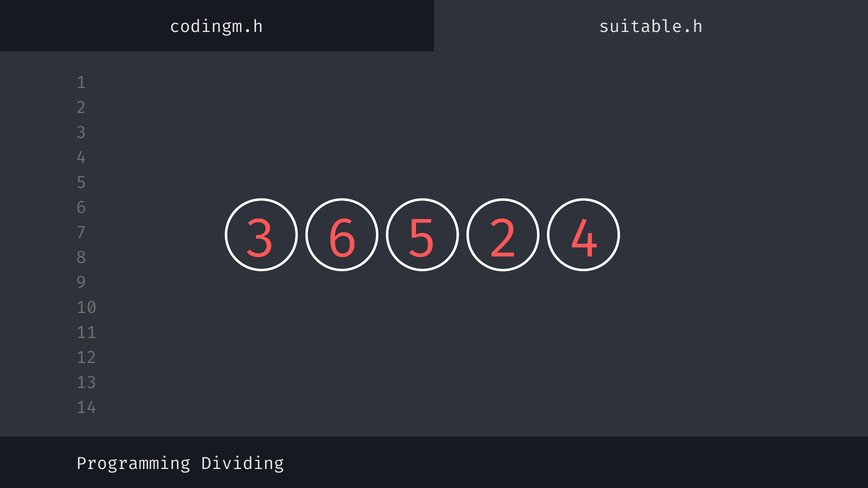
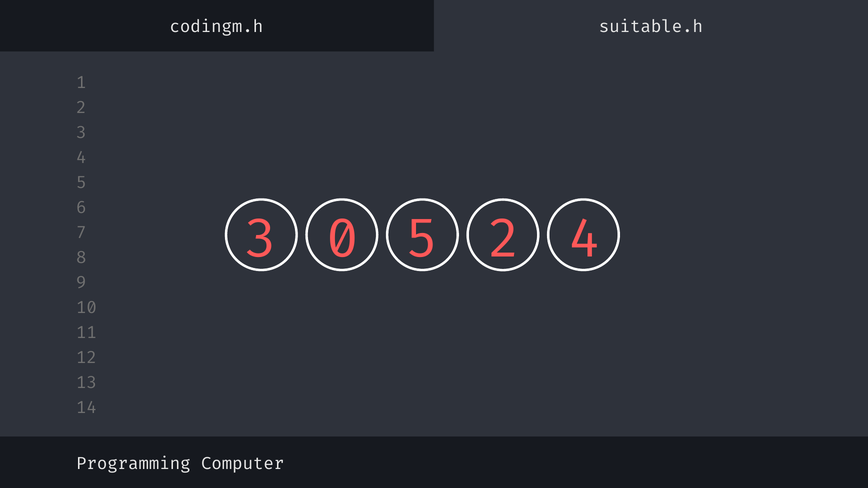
3 6: 6 -> 0 (343, 239)
Dividing: Dividing -> Computer (243, 464)
